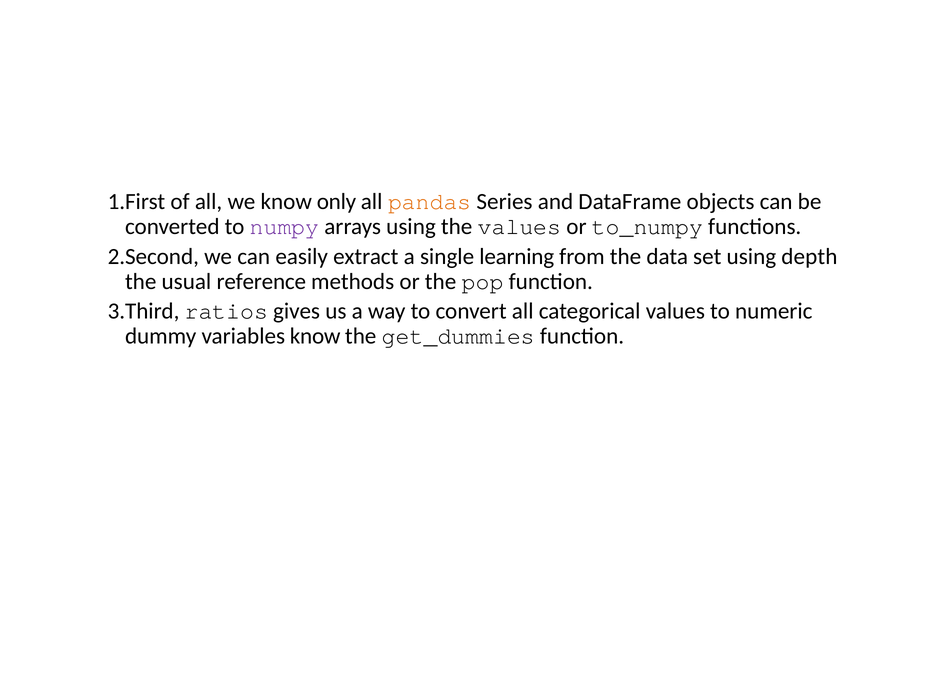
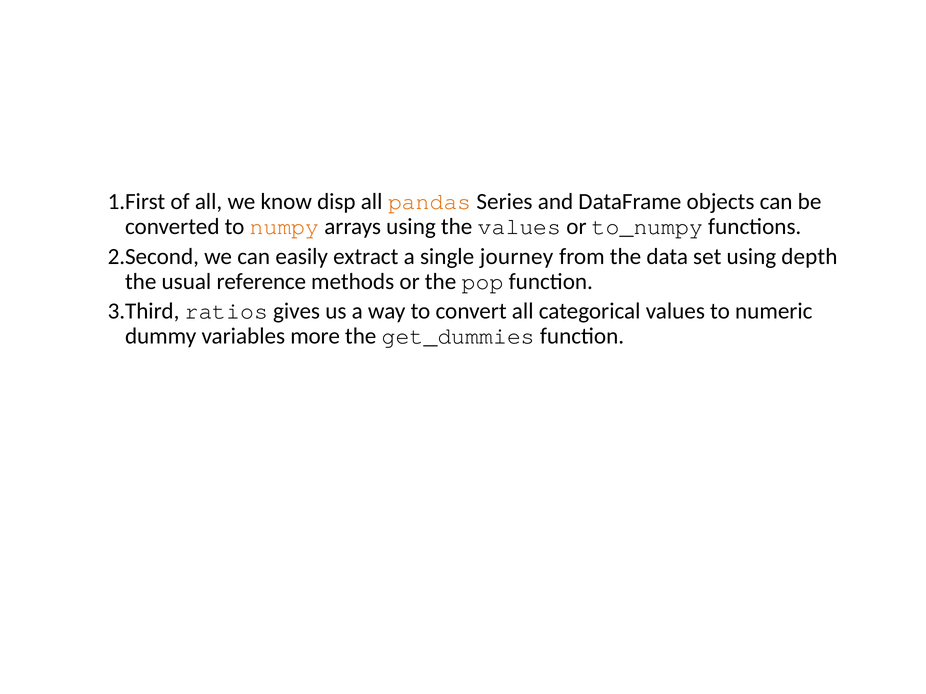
only: only -> disp (336, 202)
numpy colour: purple -> orange (284, 227)
learning: learning -> journey (517, 257)
variables know: know -> more (315, 337)
